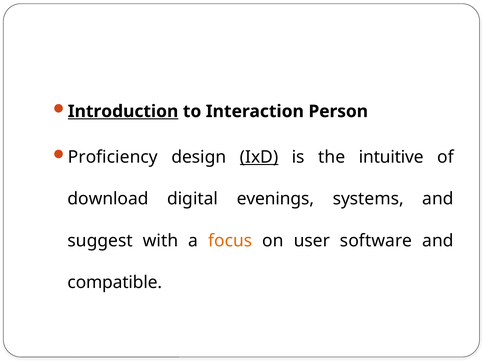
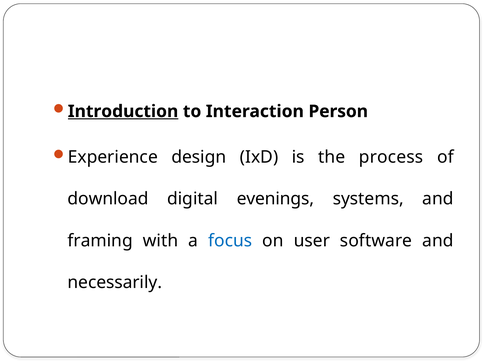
Proficiency: Proficiency -> Experience (113, 157)
IxD underline: present -> none (259, 157)
intuitive: intuitive -> process (391, 157)
suggest: suggest -> framing (100, 241)
focus colour: orange -> blue (230, 241)
compatible: compatible -> necessarily (115, 283)
